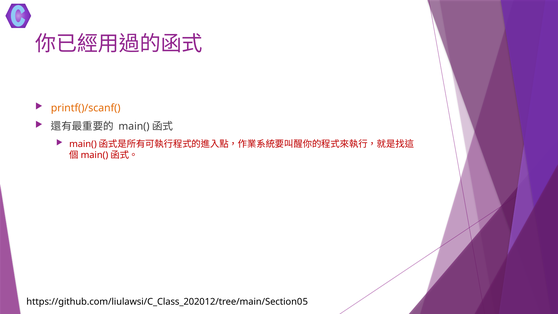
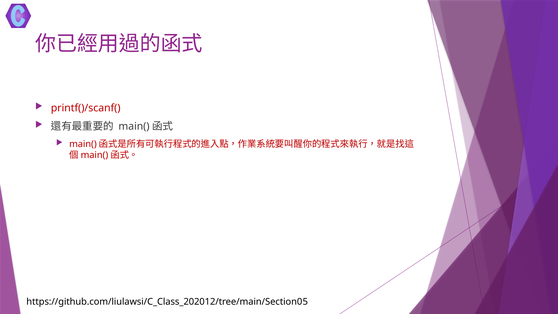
printf()/scanf( colour: orange -> red (86, 108)
